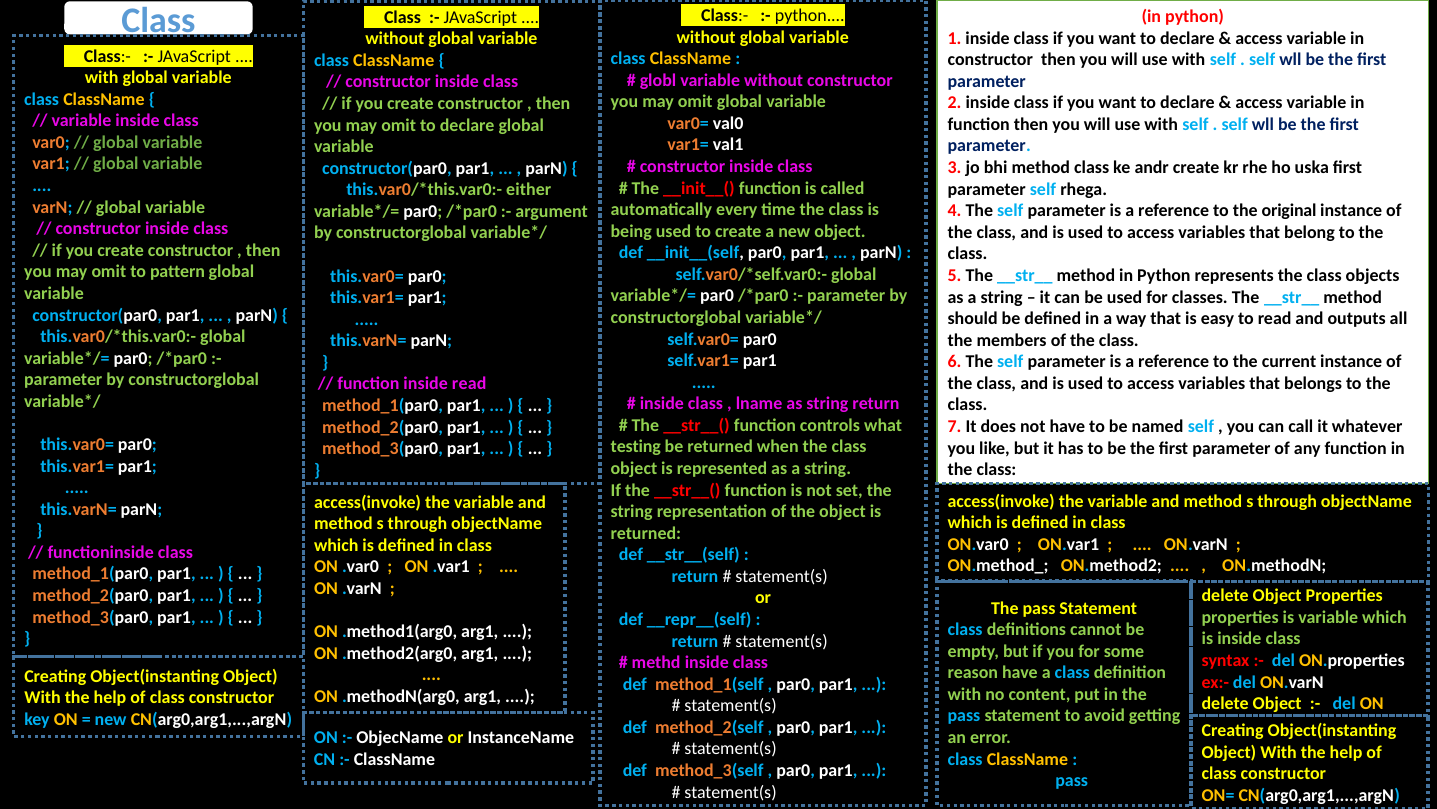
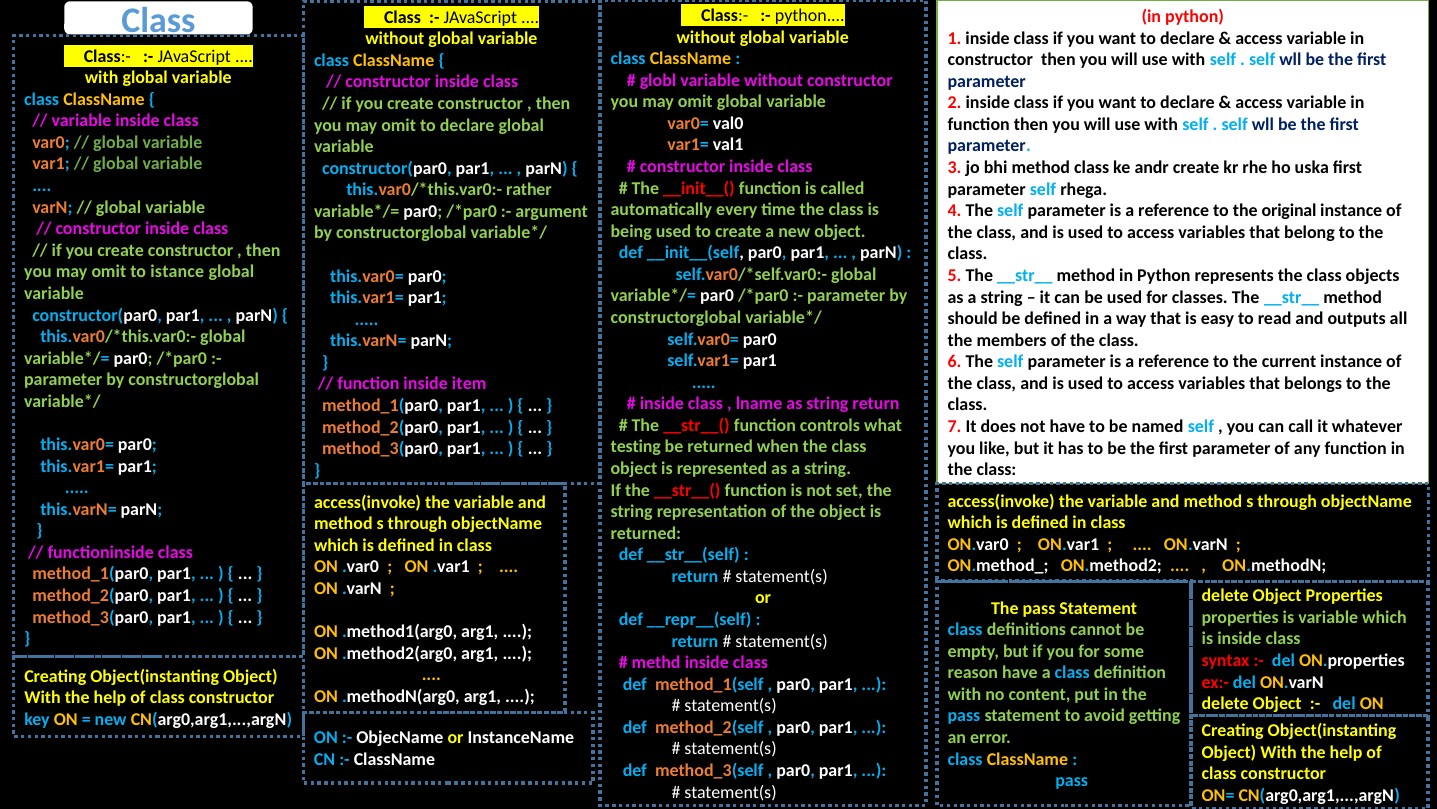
either: either -> rather (529, 190)
pattern: pattern -> istance (177, 272)
inside read: read -> item (469, 384)
